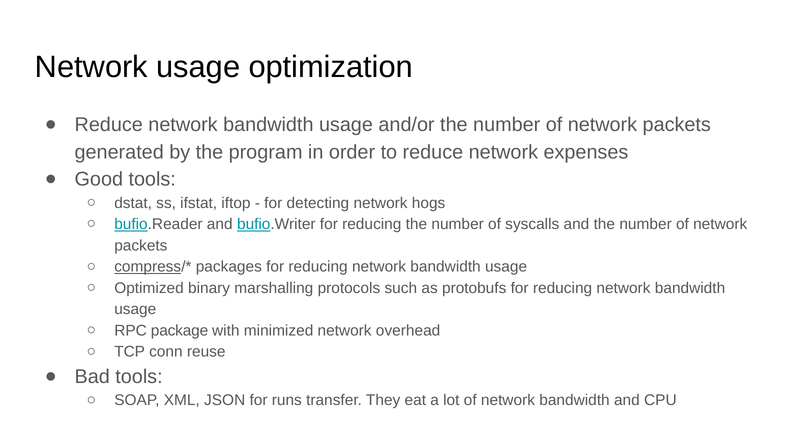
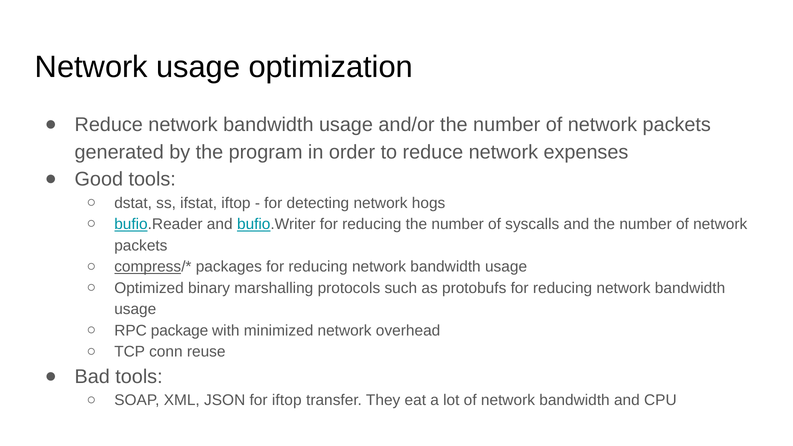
for runs: runs -> iftop (287, 400)
